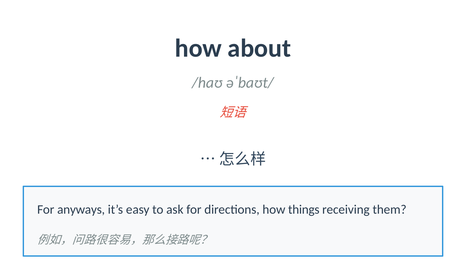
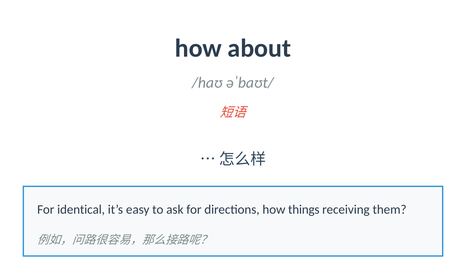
anyways: anyways -> identical (81, 210)
